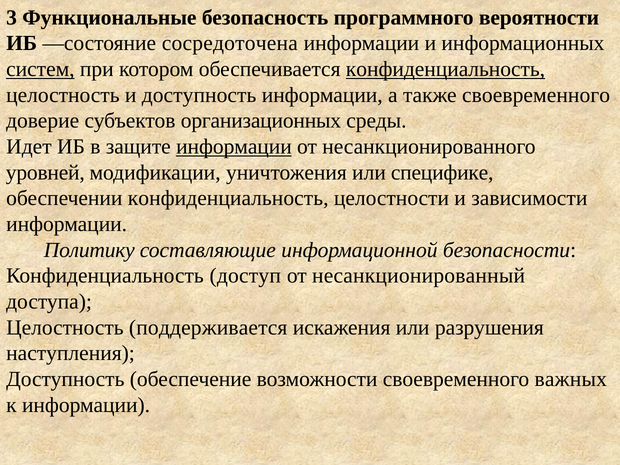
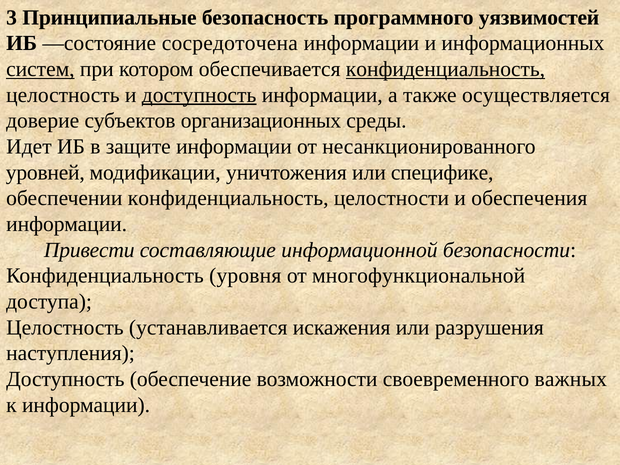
Функциональные: Функциональные -> Принципиальные (109, 18)
вероятности: вероятности -> уязвимостей (539, 18)
доступность underline: none -> present (199, 95)
также своевременного: своевременного -> осуществляется (536, 95)
информации underline: present -> none (234, 147)
зависимости: зависимости -> обеспечения (529, 198)
Политику: Политику -> Привести (89, 250)
доступ: доступ -> уровня (245, 276)
несанкционированный: несанкционированный -> многофункциональной (419, 276)
поддерживается: поддерживается -> устанавливается (208, 327)
